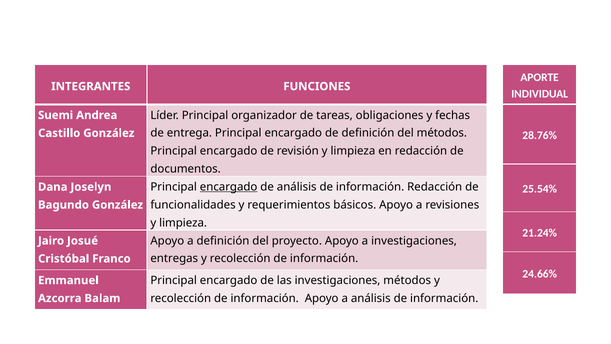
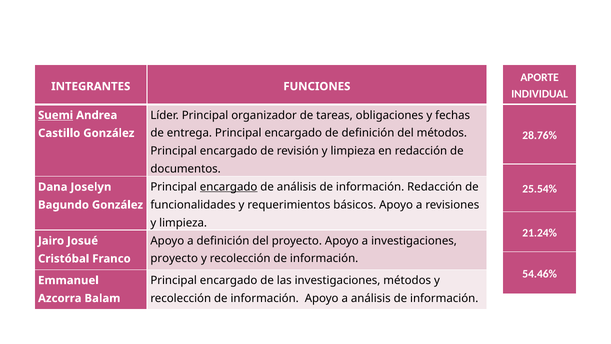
Suemi underline: none -> present (56, 115)
entregas: entregas -> proyecto (174, 258)
24.66%: 24.66% -> 54.46% (540, 274)
